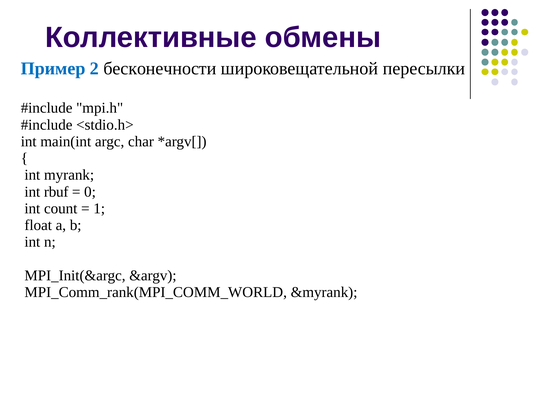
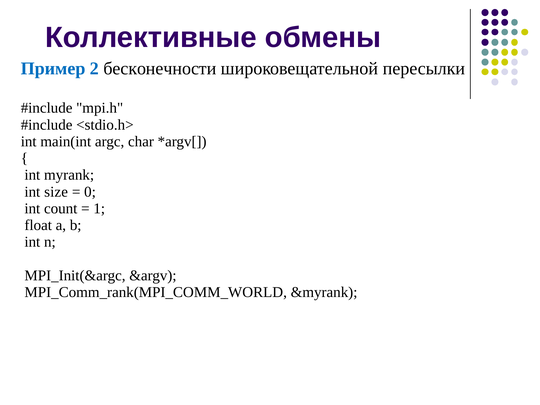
rbuf: rbuf -> size (56, 192)
